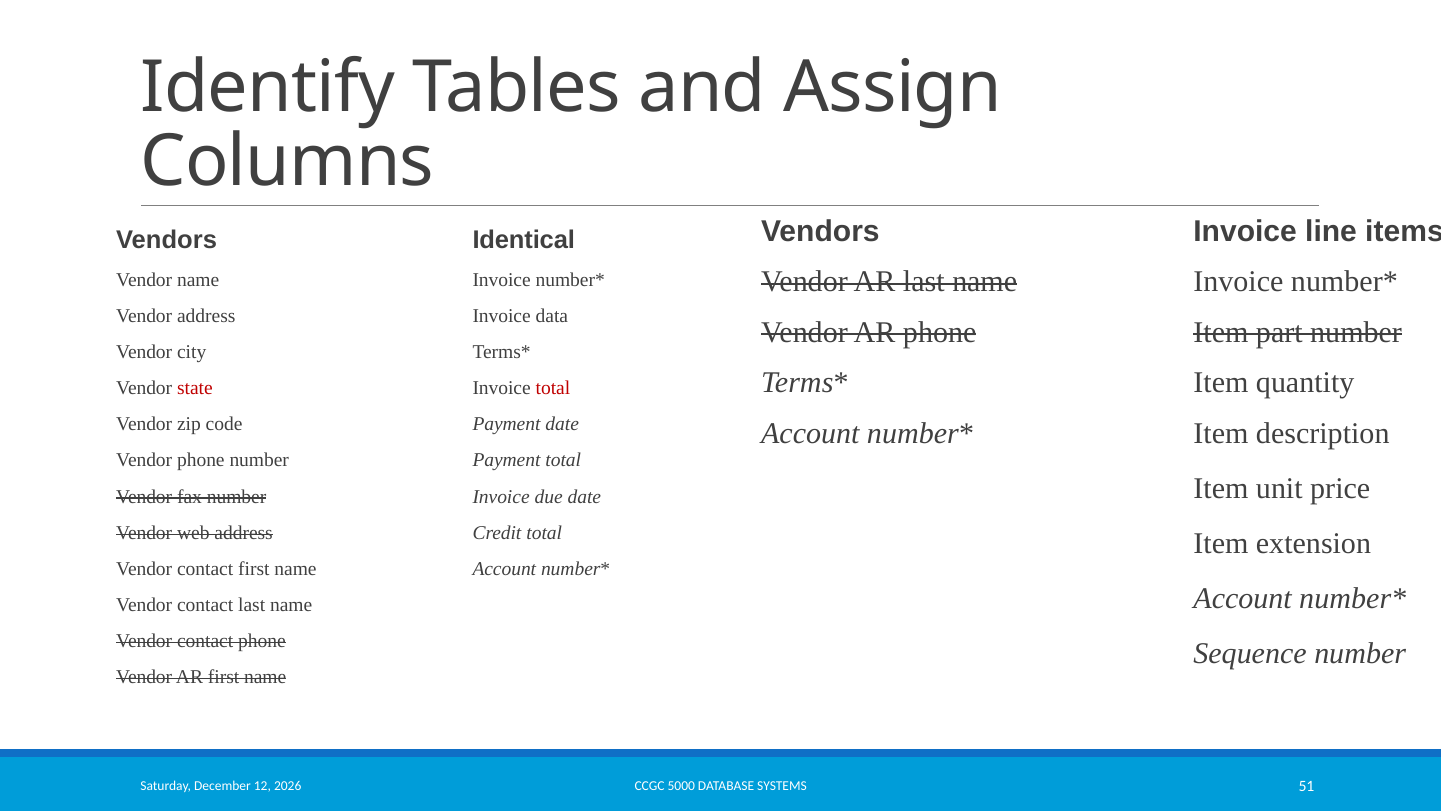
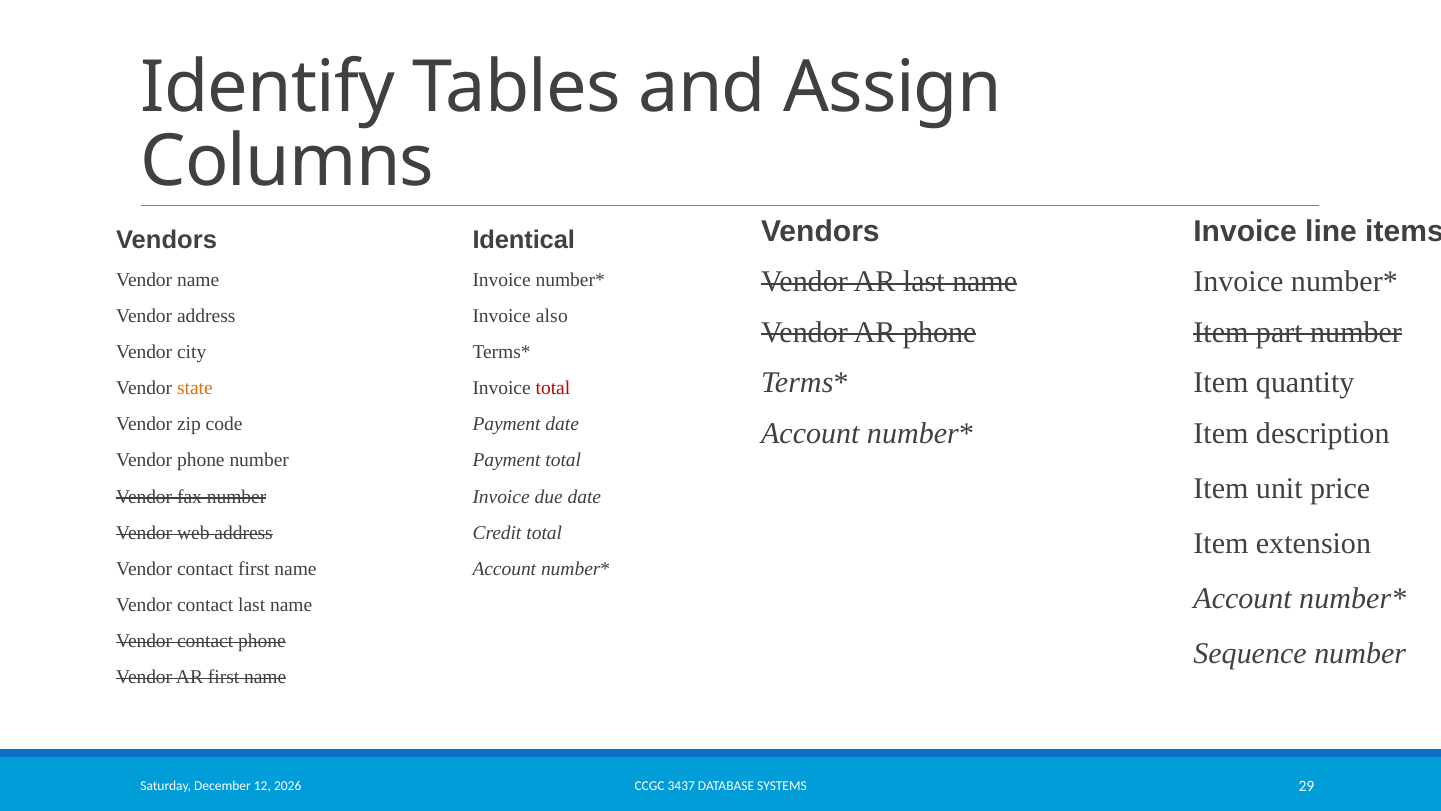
data: data -> also (552, 316)
state colour: red -> orange (195, 388)
5000: 5000 -> 3437 (681, 786)
51: 51 -> 29 (1306, 786)
